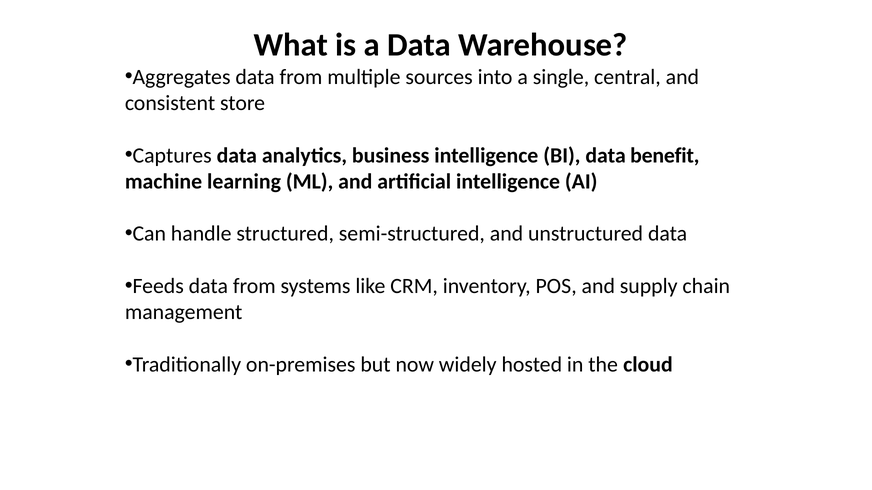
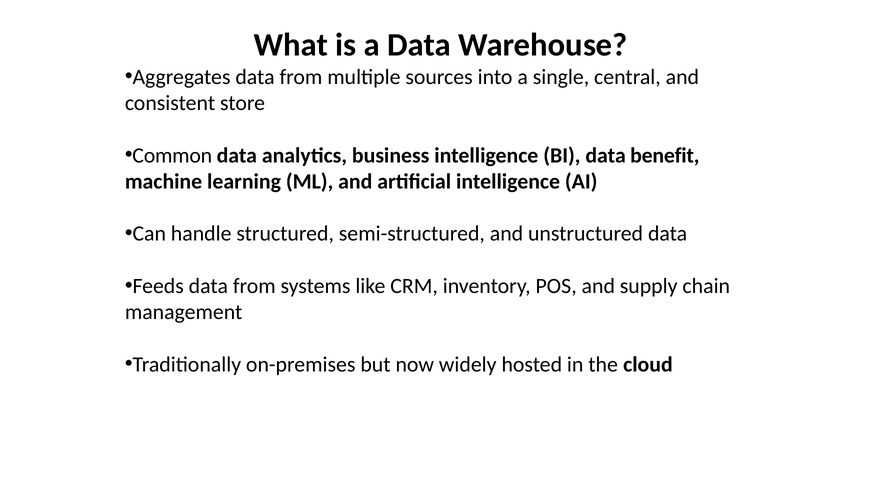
Captures: Captures -> Common (172, 156)
